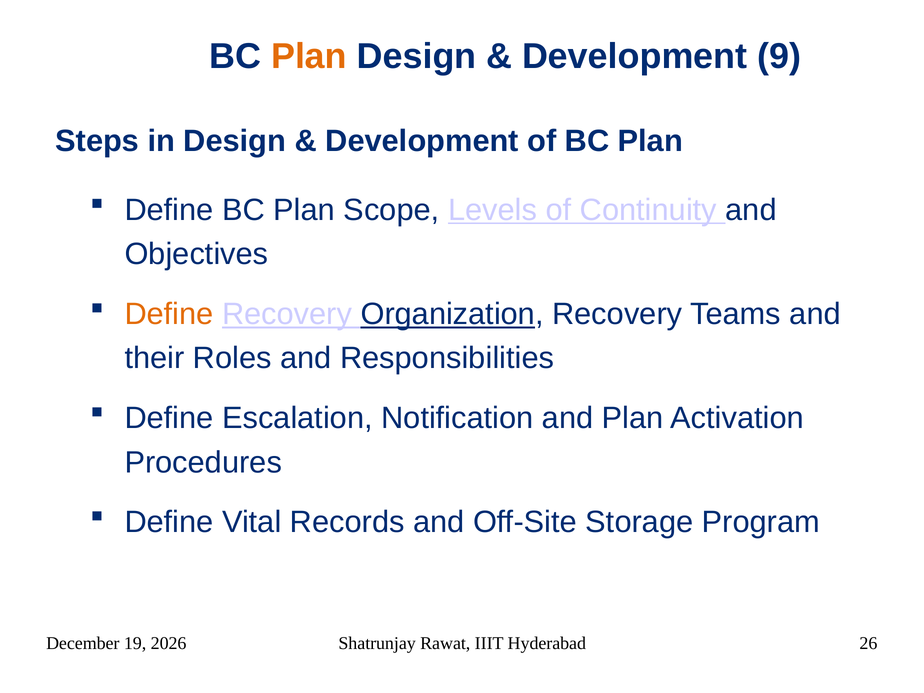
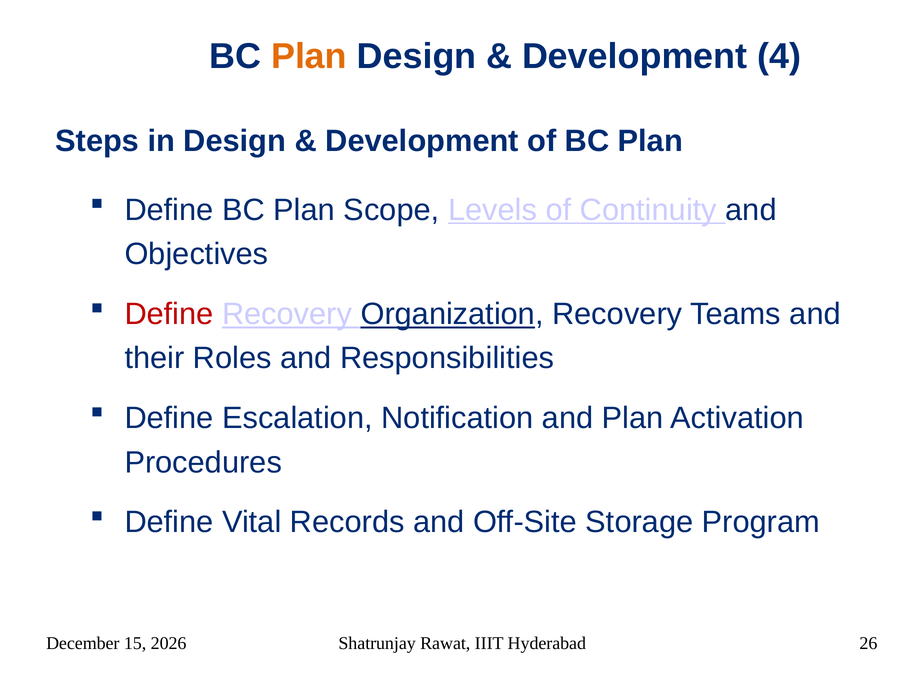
9: 9 -> 4 (779, 56)
Define colour: orange -> red (169, 314)
19: 19 -> 15 (135, 643)
